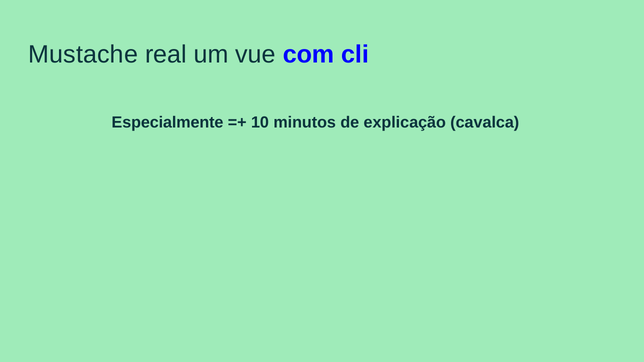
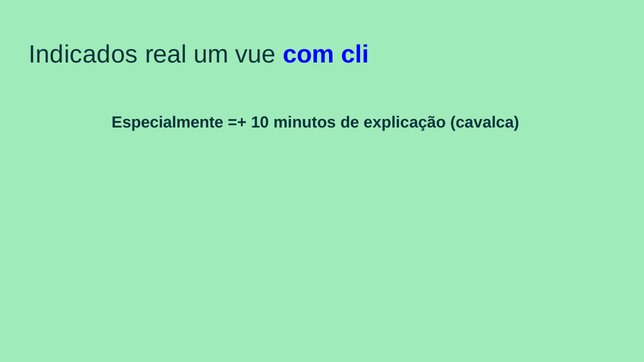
Mustache: Mustache -> Indicados (83, 55)
